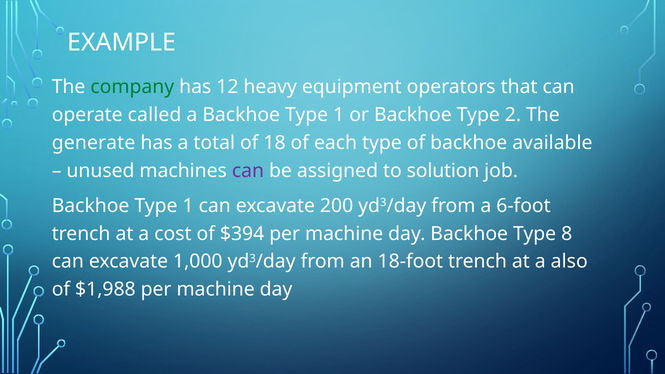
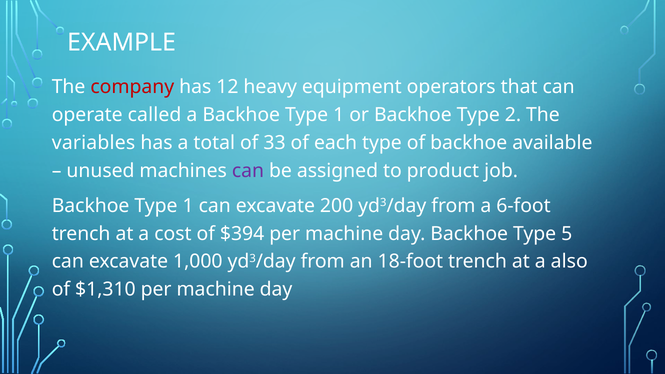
company colour: green -> red (132, 87)
generate: generate -> variables (94, 143)
18: 18 -> 33 (275, 143)
solution: solution -> product (443, 171)
8: 8 -> 5 (567, 234)
$1,988: $1,988 -> $1,310 (105, 290)
